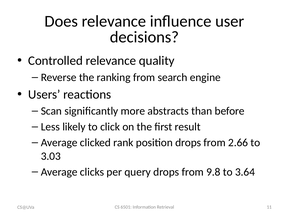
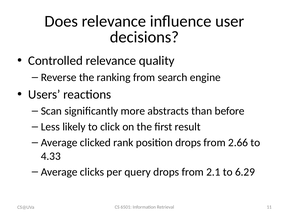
3.03: 3.03 -> 4.33 (51, 156)
9.8: 9.8 -> 2.1 (213, 172)
3.64: 3.64 -> 6.29 (245, 172)
